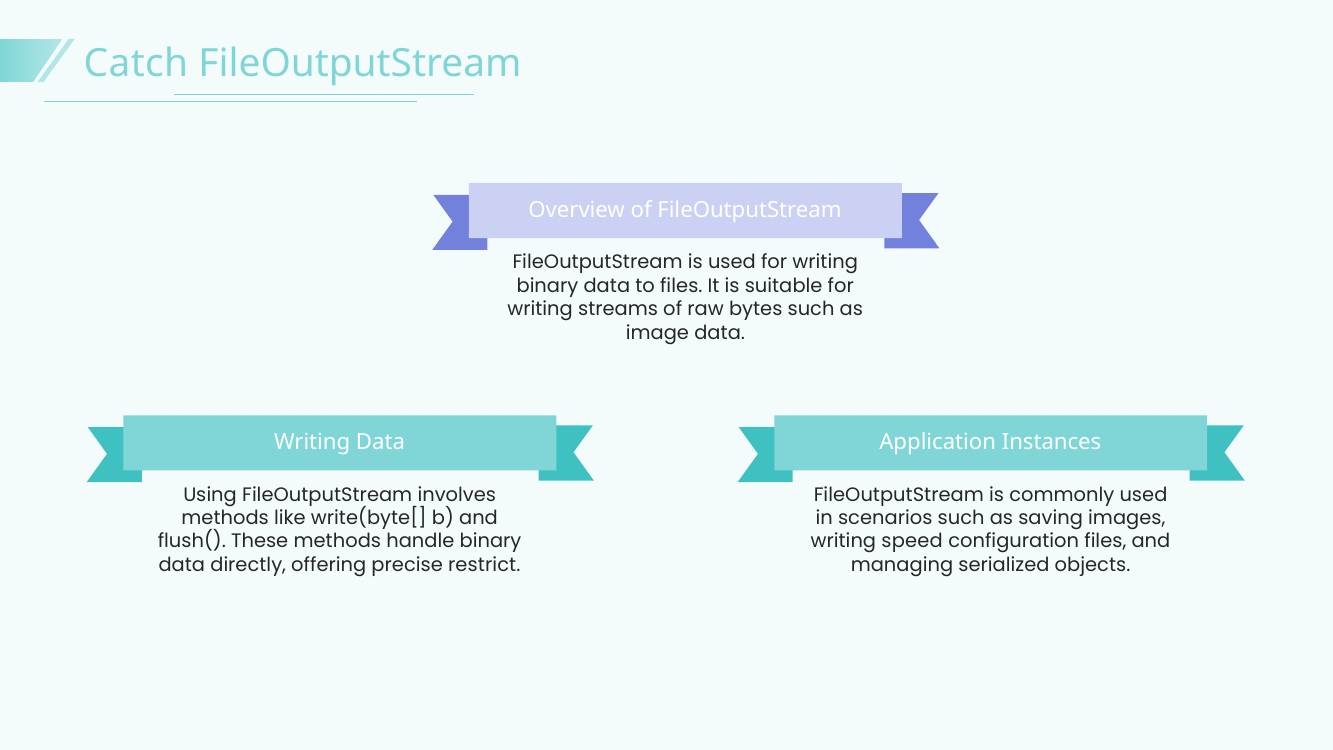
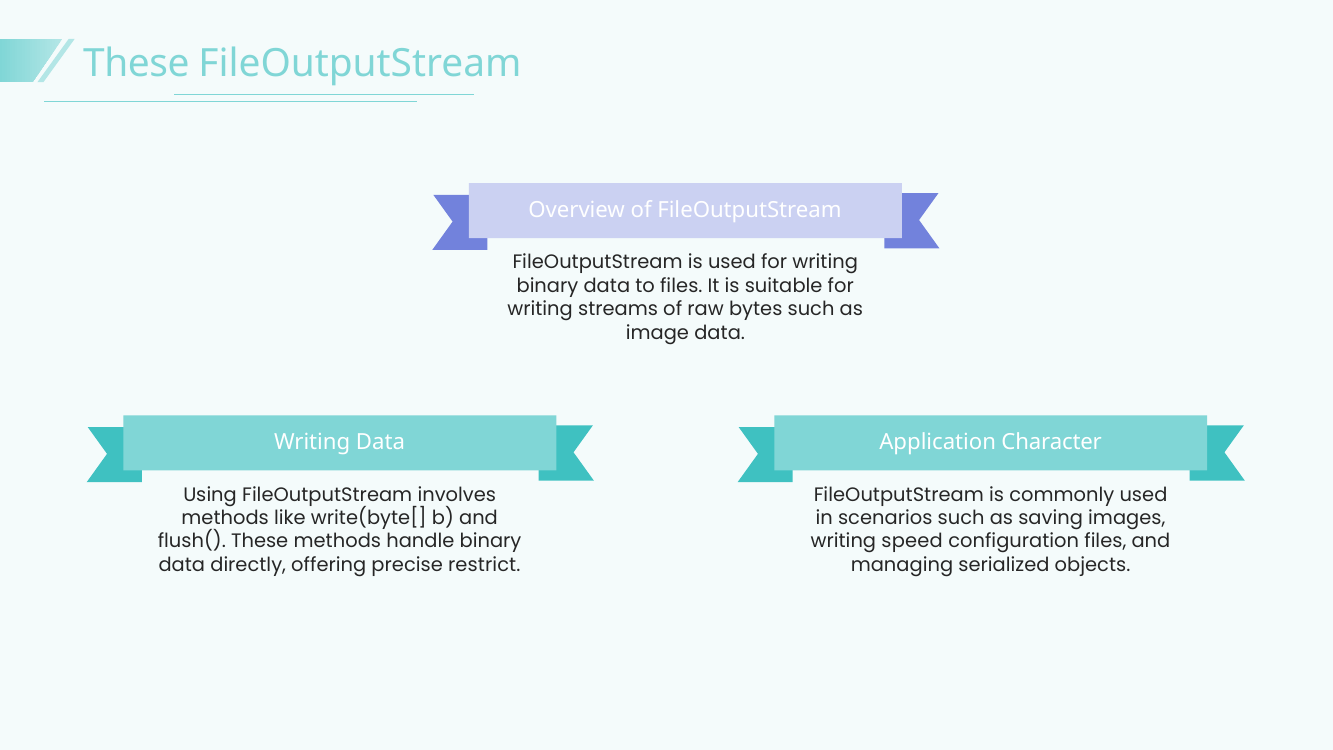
Catch: Catch -> These (136, 64)
Instances: Instances -> Character (1052, 442)
